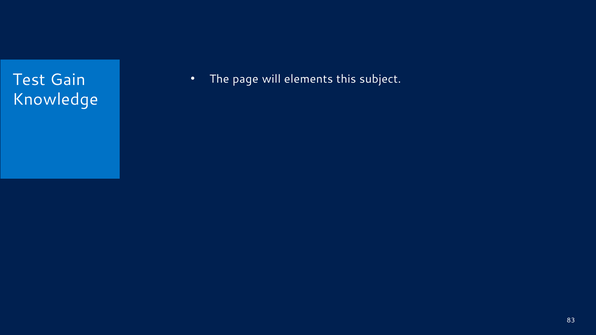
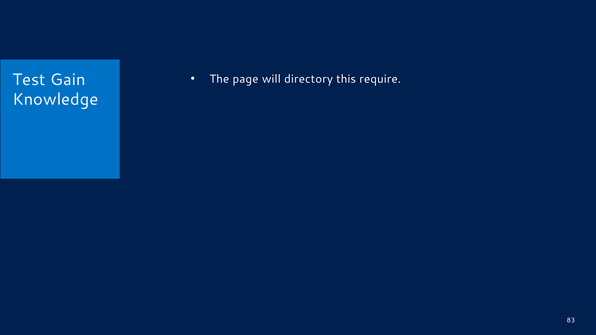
elements: elements -> directory (309, 79)
subject: subject -> require (380, 79)
